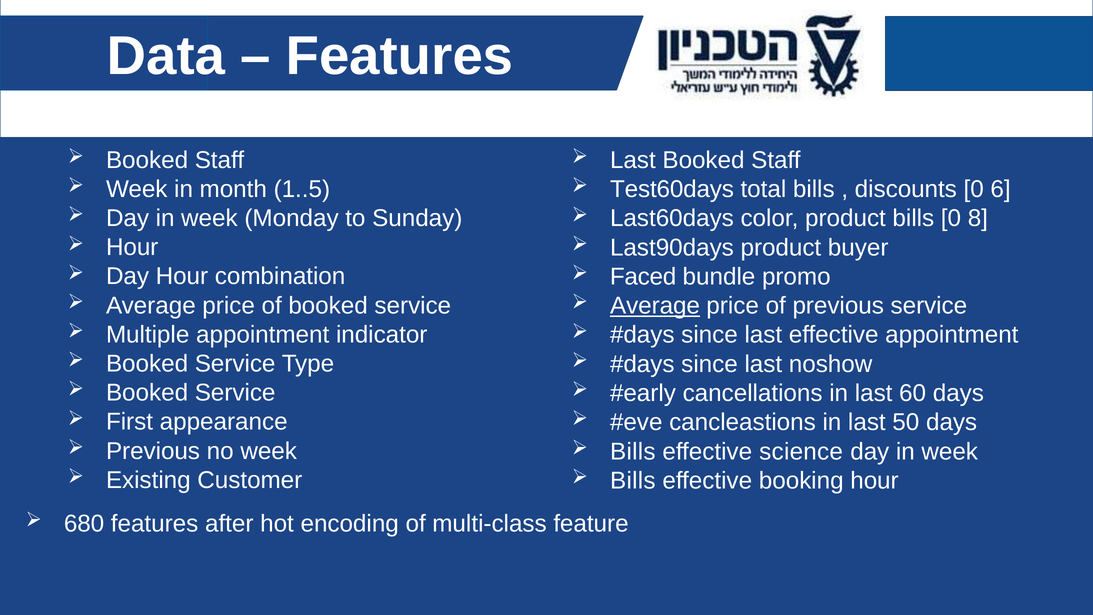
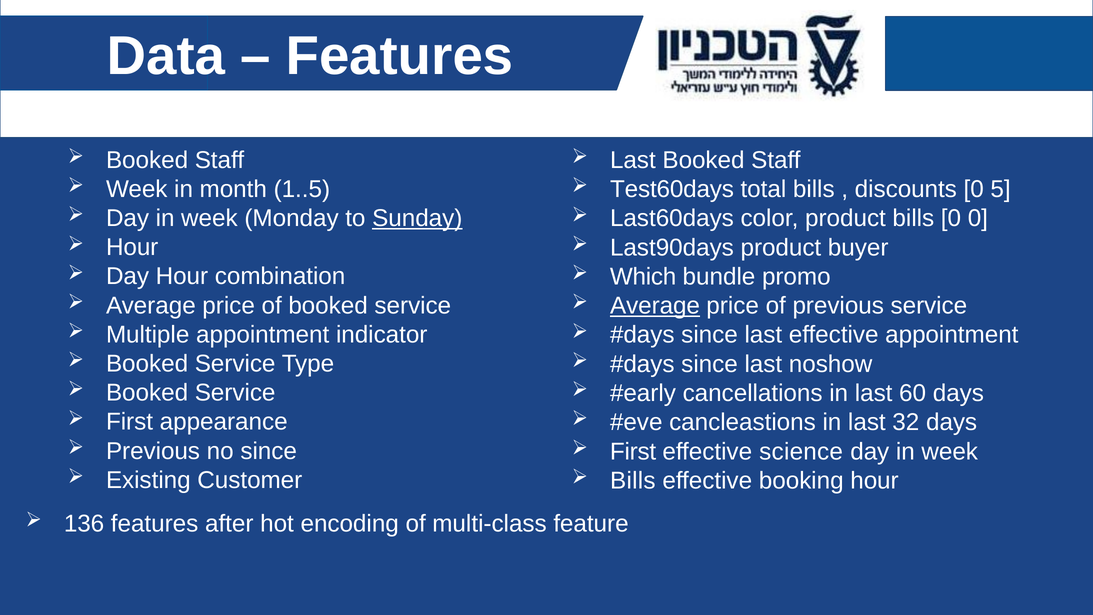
6: 6 -> 5 (1001, 189)
Sunday underline: none -> present (417, 218)
0 8: 8 -> 0 (978, 218)
Faced: Faced -> Which (643, 277)
50: 50 -> 32 (906, 422)
no week: week -> since (269, 451)
Bills: Bills -> First (633, 451)
680: 680 -> 136 (84, 524)
